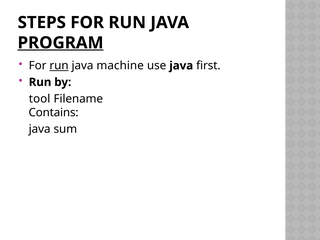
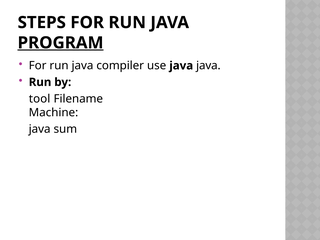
run underline: present -> none (59, 66)
machine: machine -> compiler (120, 66)
java first: first -> java (208, 66)
Contains: Contains -> Machine (53, 113)
